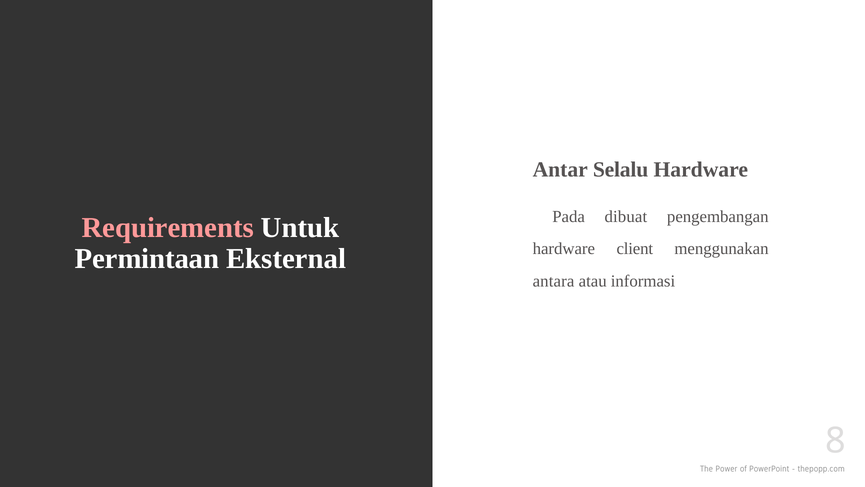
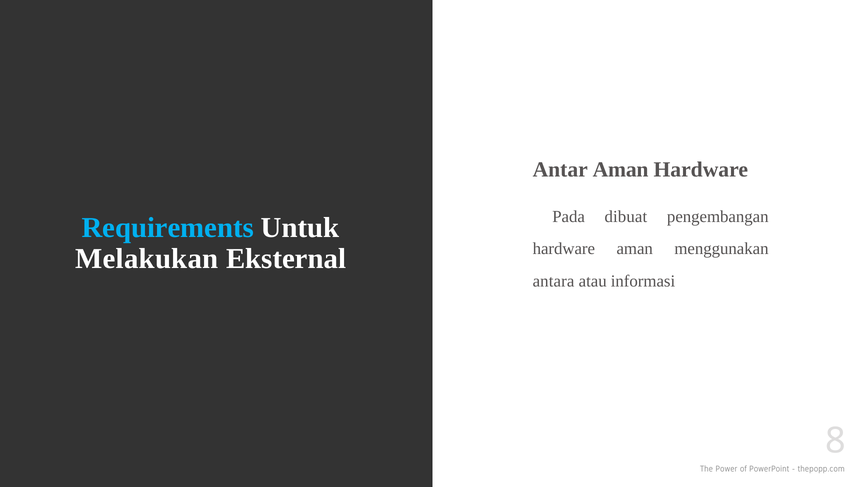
Antar Selalu: Selalu -> Aman (621, 169)
Requirements colour: pink -> light blue (168, 227)
hardware client: client -> aman (635, 249)
Permintaan: Permintaan -> Melakukan (147, 259)
